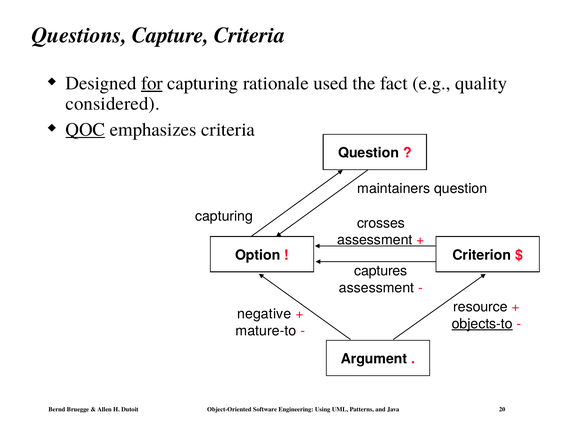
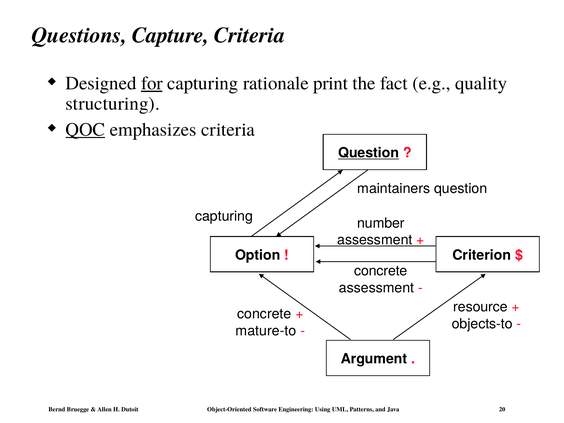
used: used -> print (331, 83)
considered: considered -> structuring (113, 104)
Question underline: none -> present (369, 153)
crosses: crosses -> number (381, 223)
captures: captures -> concrete (381, 271)
negative: negative -> concrete (264, 314)
objects-to underline: present -> none (482, 324)
